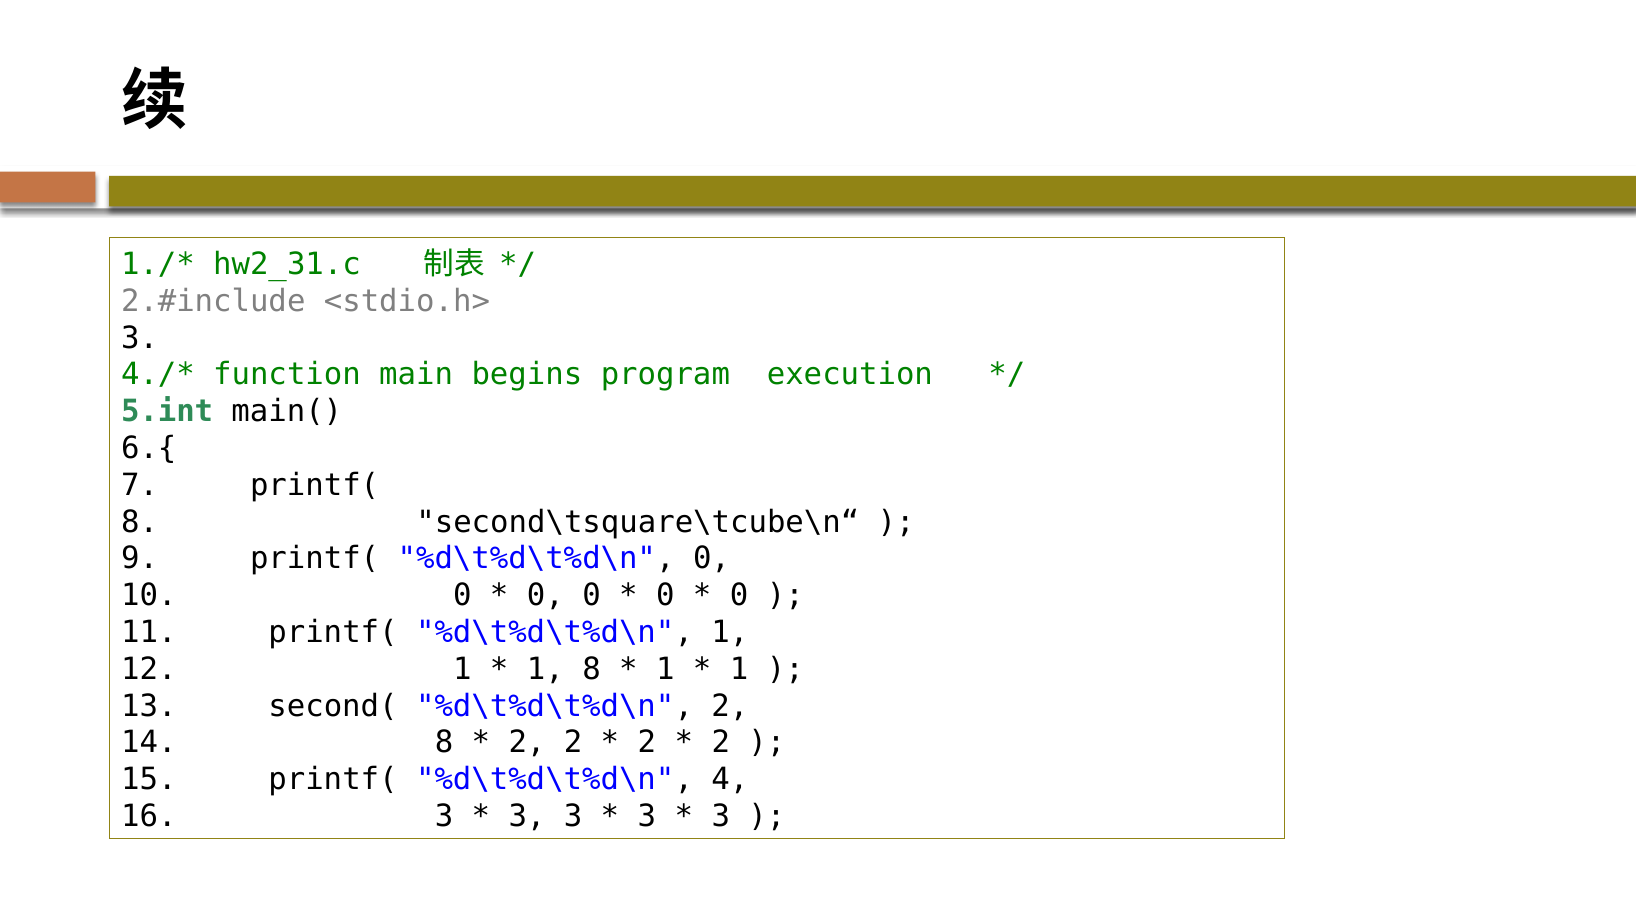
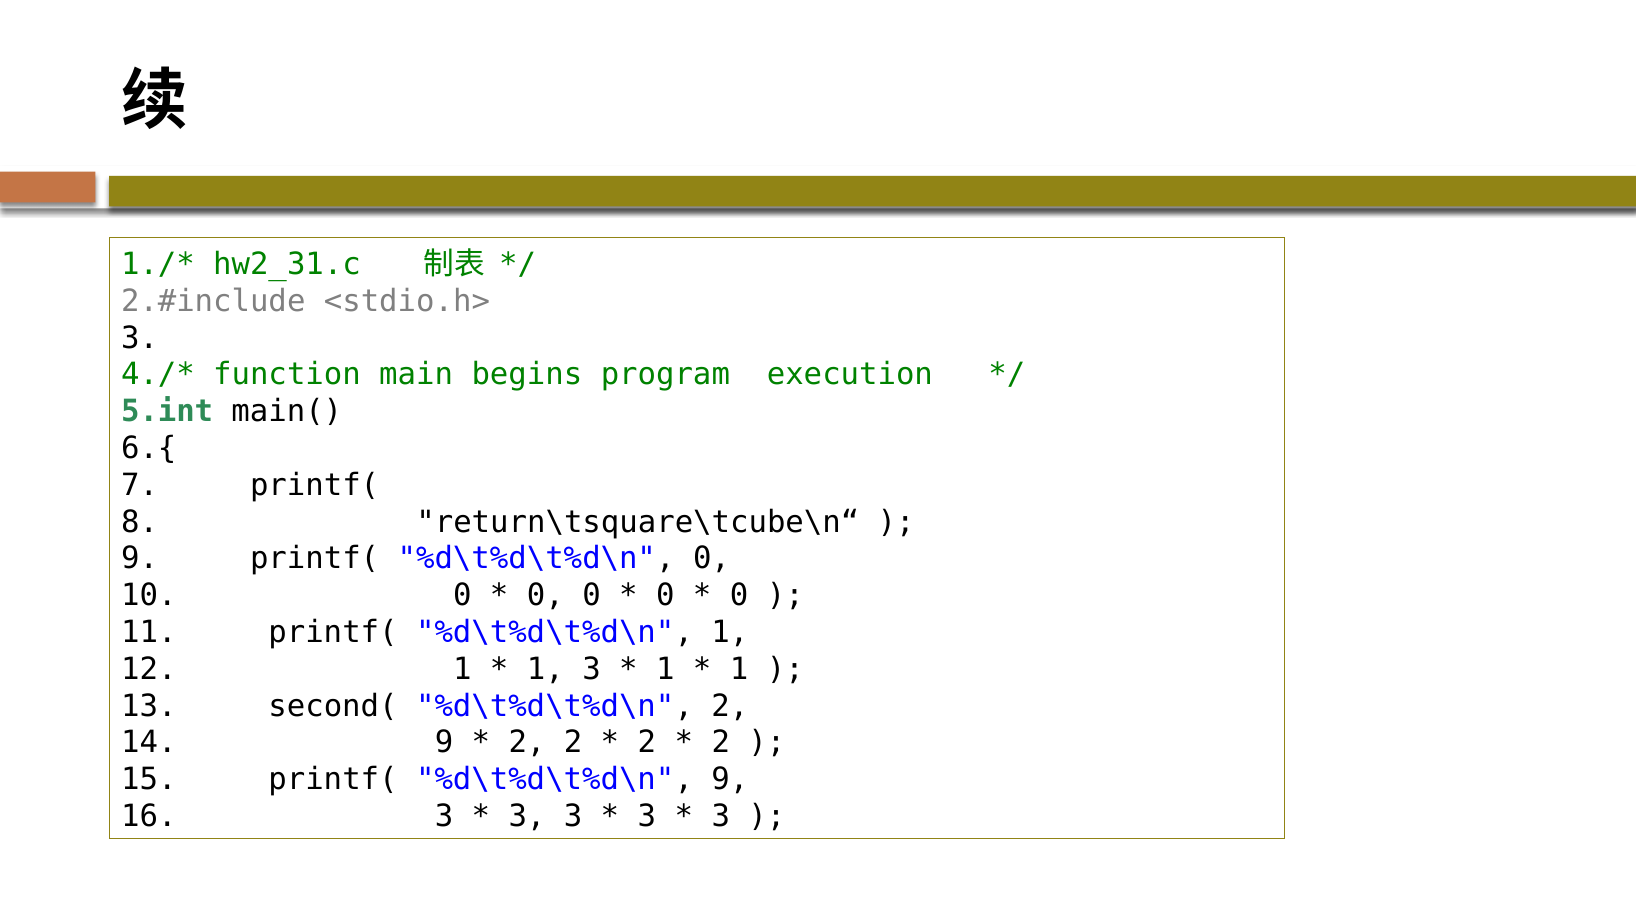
second\tsquare\tcube\n“: second\tsquare\tcube\n“ -> return\tsquare\tcube\n“ (638, 522)
1 8: 8 -> 3 (592, 669)
8: 8 -> 9 (444, 743)
%d\t%d\t%d\n 4: 4 -> 9 (730, 780)
